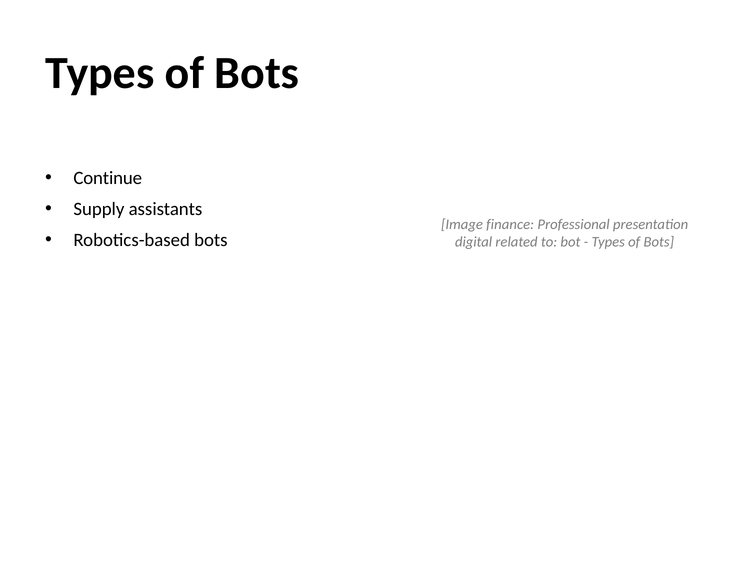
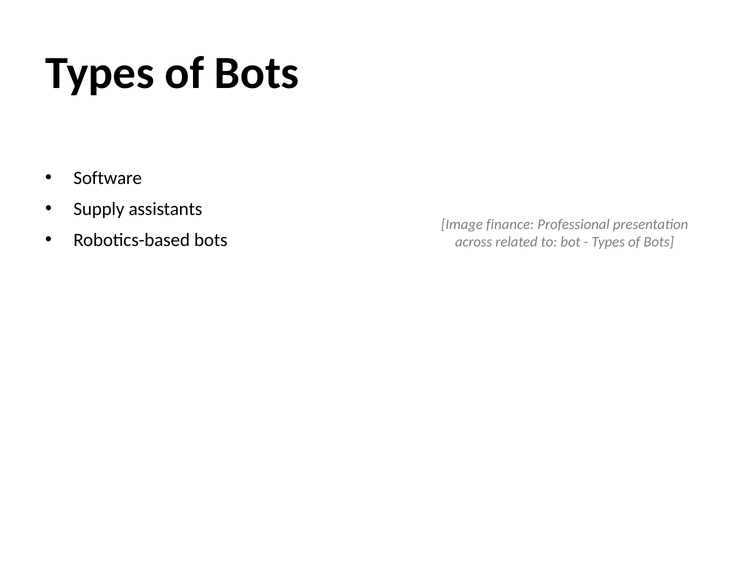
Continue: Continue -> Software (108, 178)
digital: digital -> across (474, 242)
